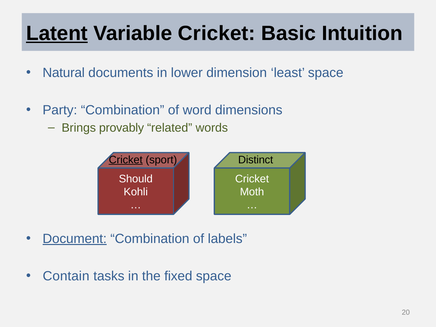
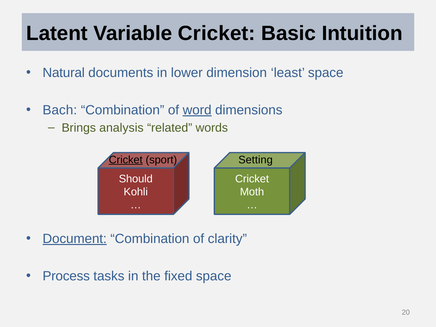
Latent underline: present -> none (57, 33)
Party: Party -> Bach (60, 110)
word underline: none -> present (197, 110)
provably: provably -> analysis (121, 128)
Distinct: Distinct -> Setting (256, 160)
labels: labels -> clarity (227, 239)
Contain: Contain -> Process (66, 276)
